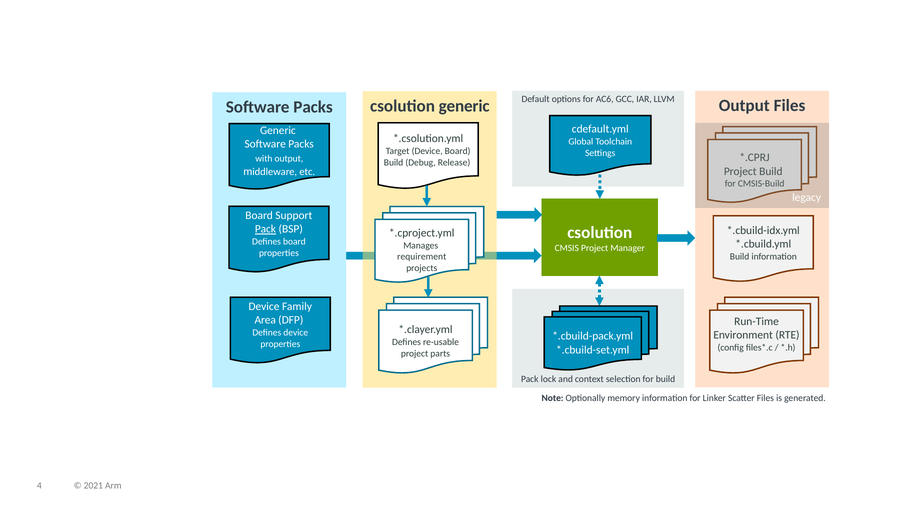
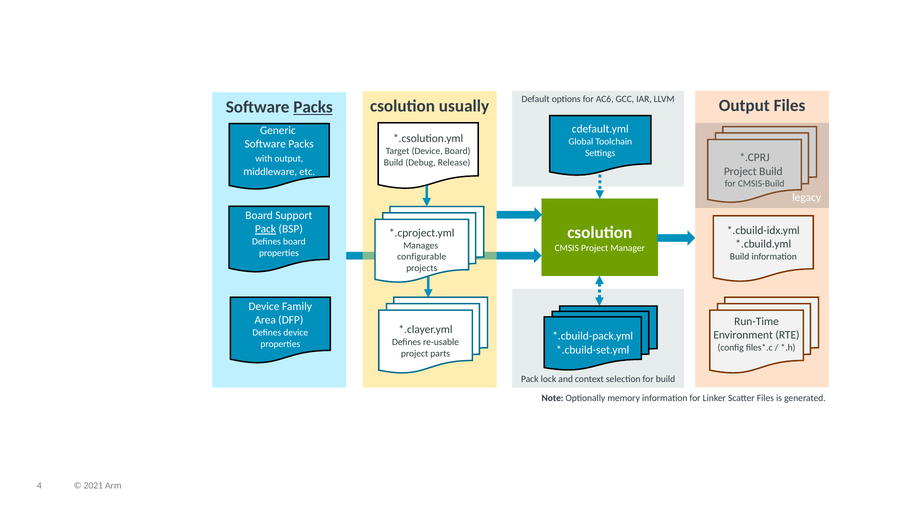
csolution generic: generic -> usually (464, 106)
Packs underline: none -> present (313, 107)
requirement: requirement -> configurable (422, 257)
